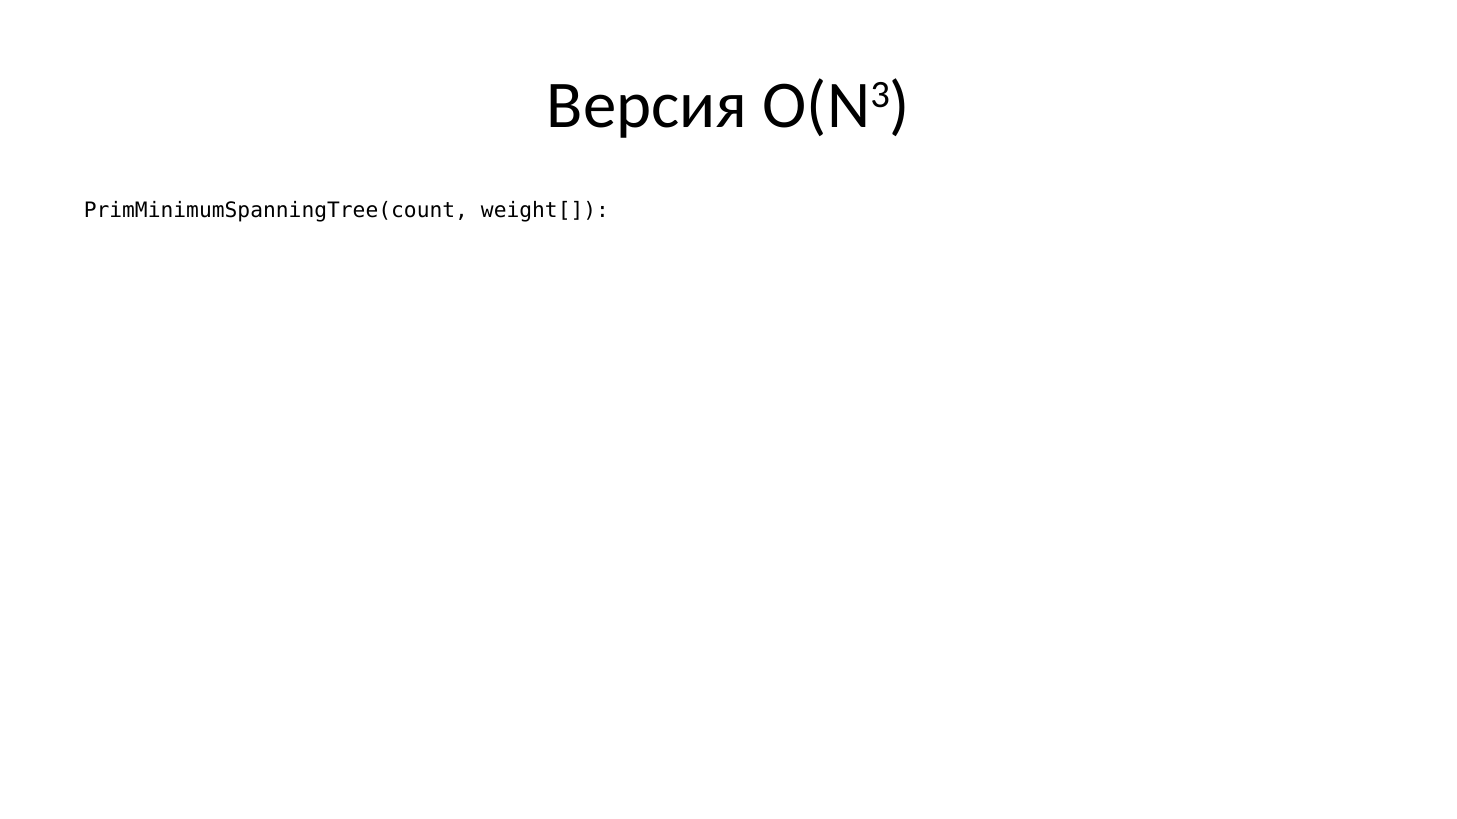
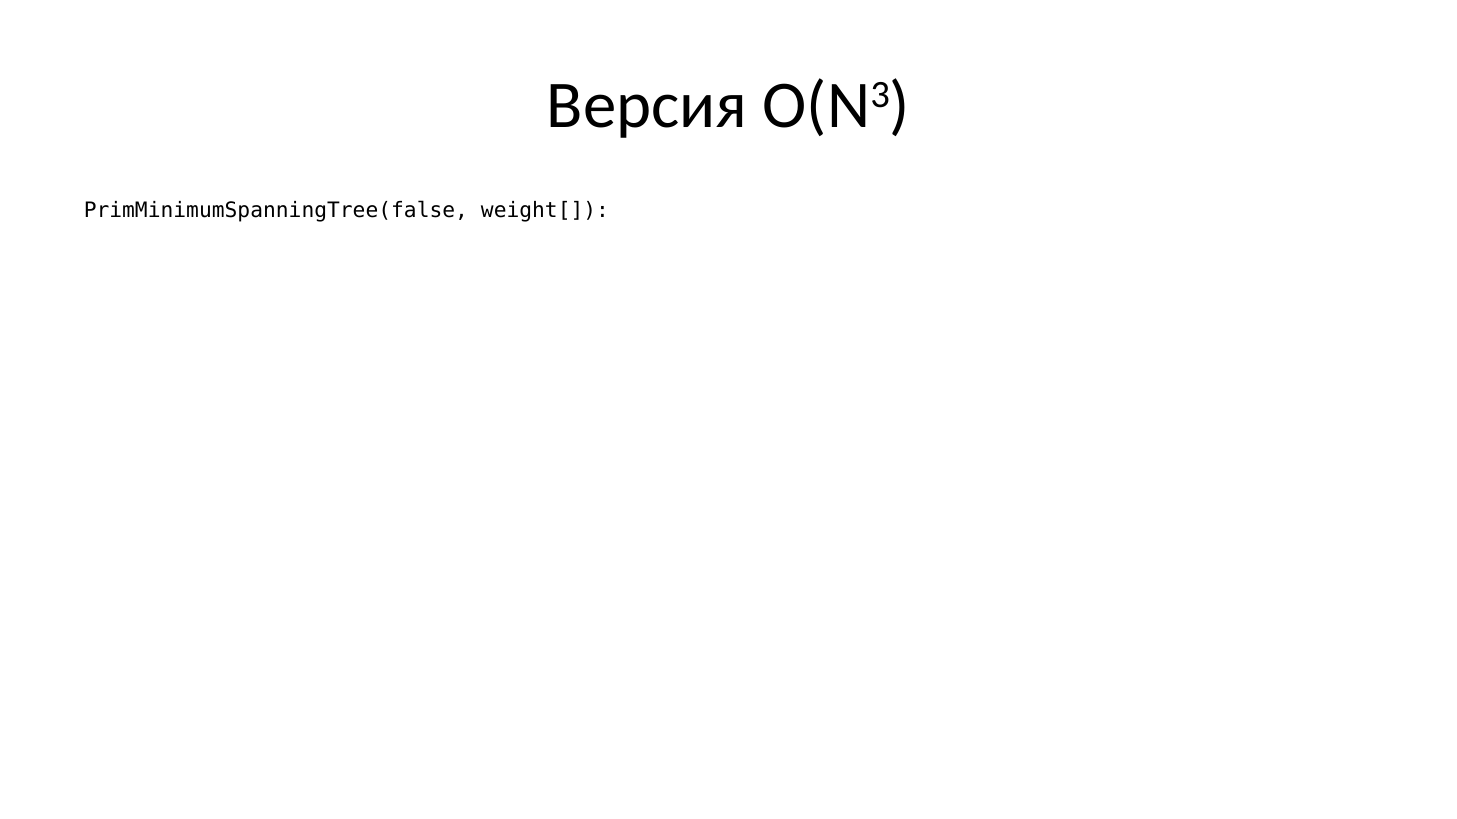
PrimMinimumSpanningTree(count: PrimMinimumSpanningTree(count -> PrimMinimumSpanningTree(false (276, 211)
